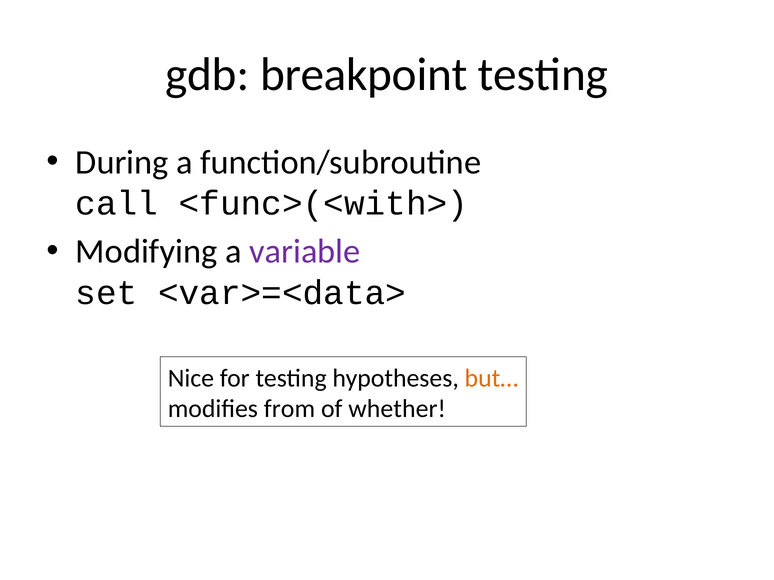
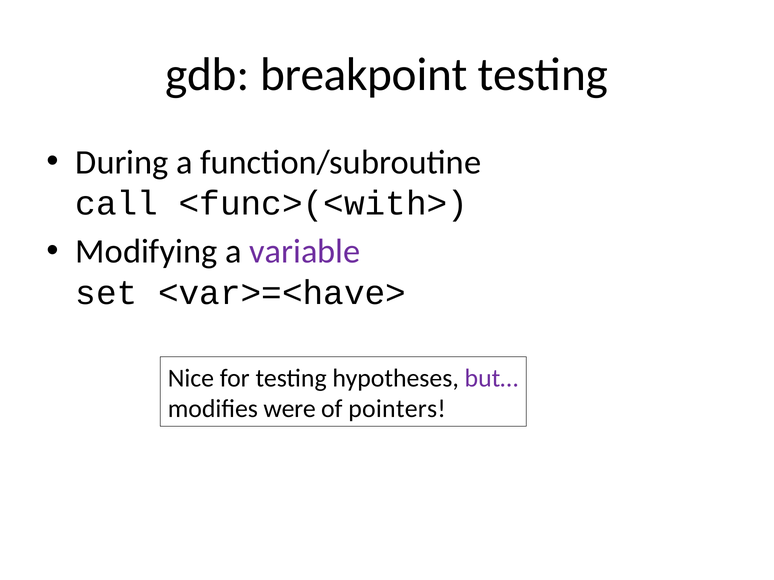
<var>=<data>: <var>=<data> -> <var>=<have> (282, 293)
but… colour: orange -> purple (491, 378)
from: from -> were (290, 409)
whether: whether -> pointers (397, 409)
